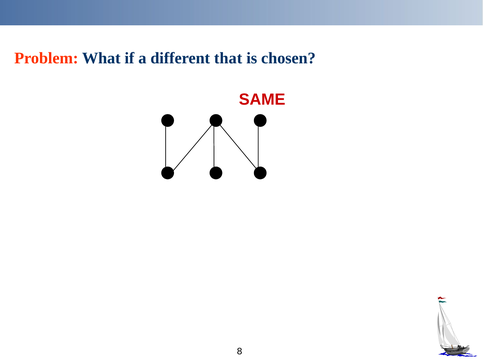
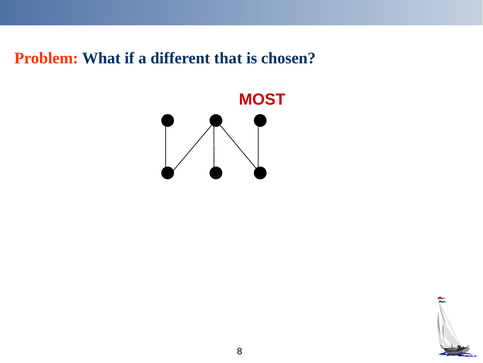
SAME: SAME -> MOST (262, 99)
